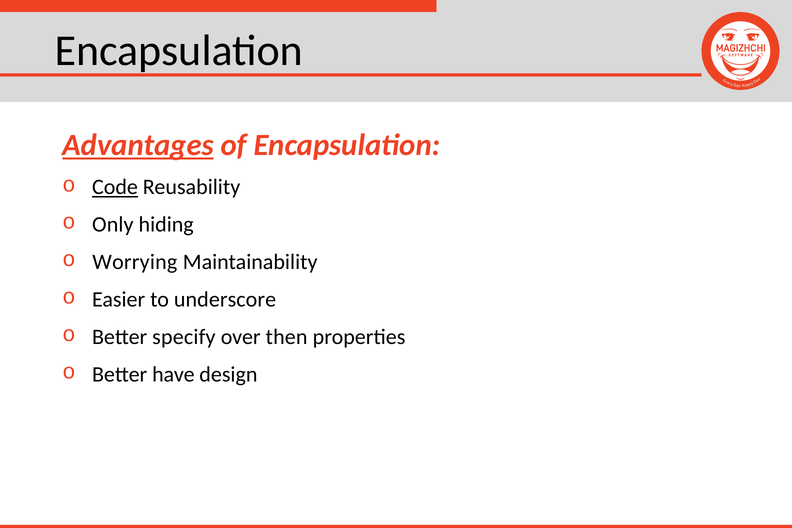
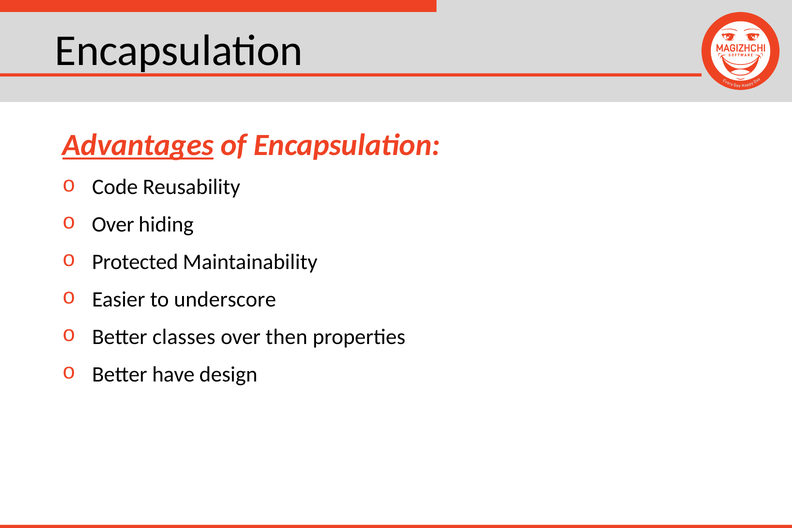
Code underline: present -> none (115, 187)
Only: Only -> Over (113, 225)
Worrying: Worrying -> Protected (135, 262)
specify: specify -> classes (184, 337)
